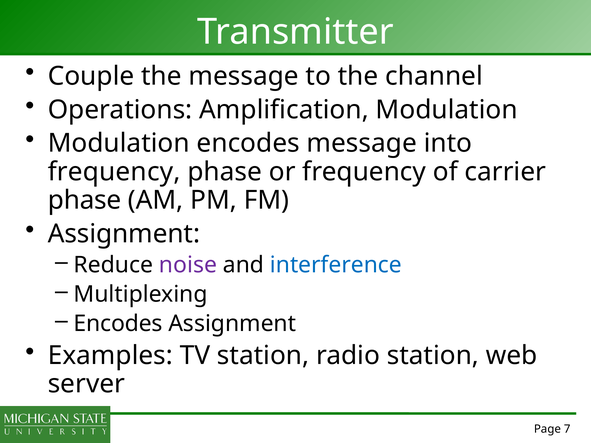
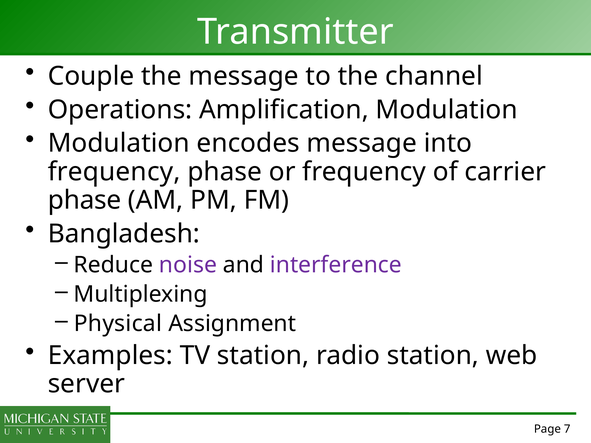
Assignment: Assignment -> Bangladesh (124, 234)
interference colour: blue -> purple (336, 265)
Encodes: Encodes -> Physical (118, 324)
